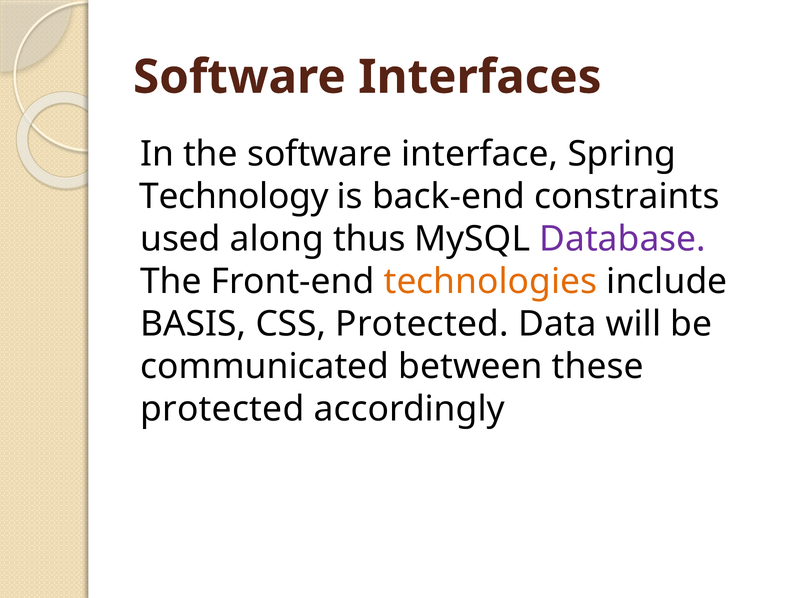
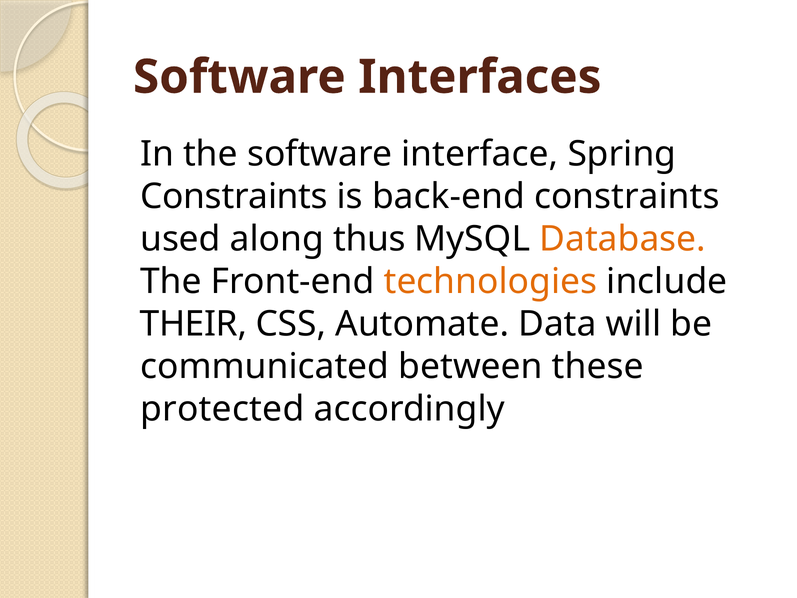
Technology: Technology -> Constraints (234, 196)
Database colour: purple -> orange (623, 239)
BASIS: BASIS -> THEIR (193, 324)
CSS Protected: Protected -> Automate (422, 324)
